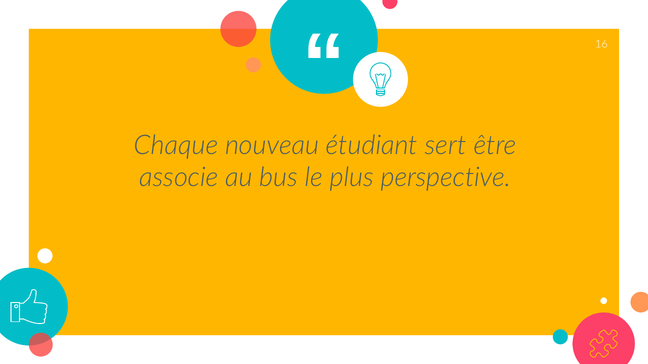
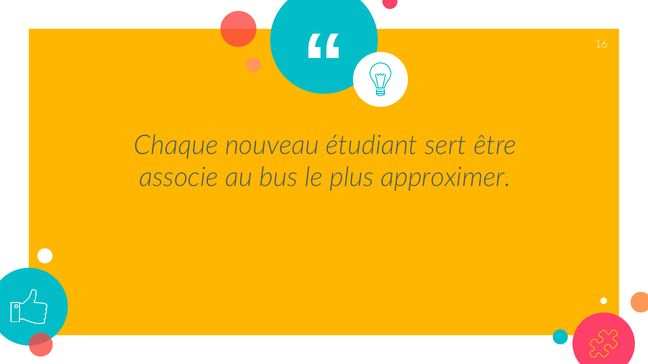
perspective: perspective -> approximer (446, 178)
